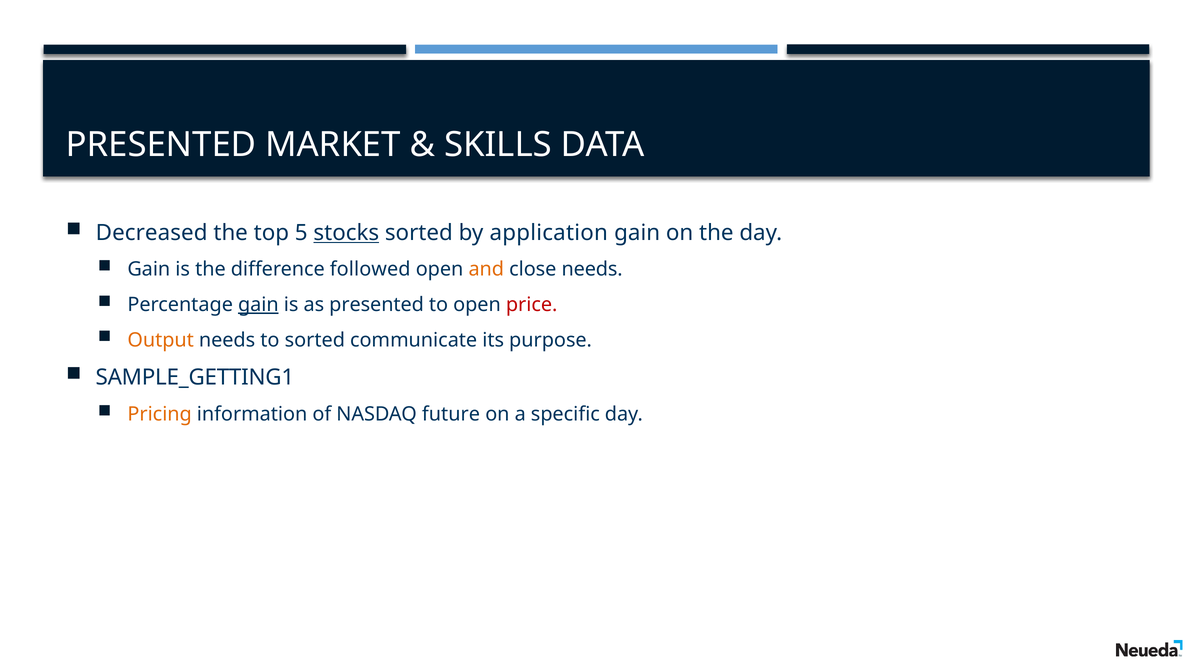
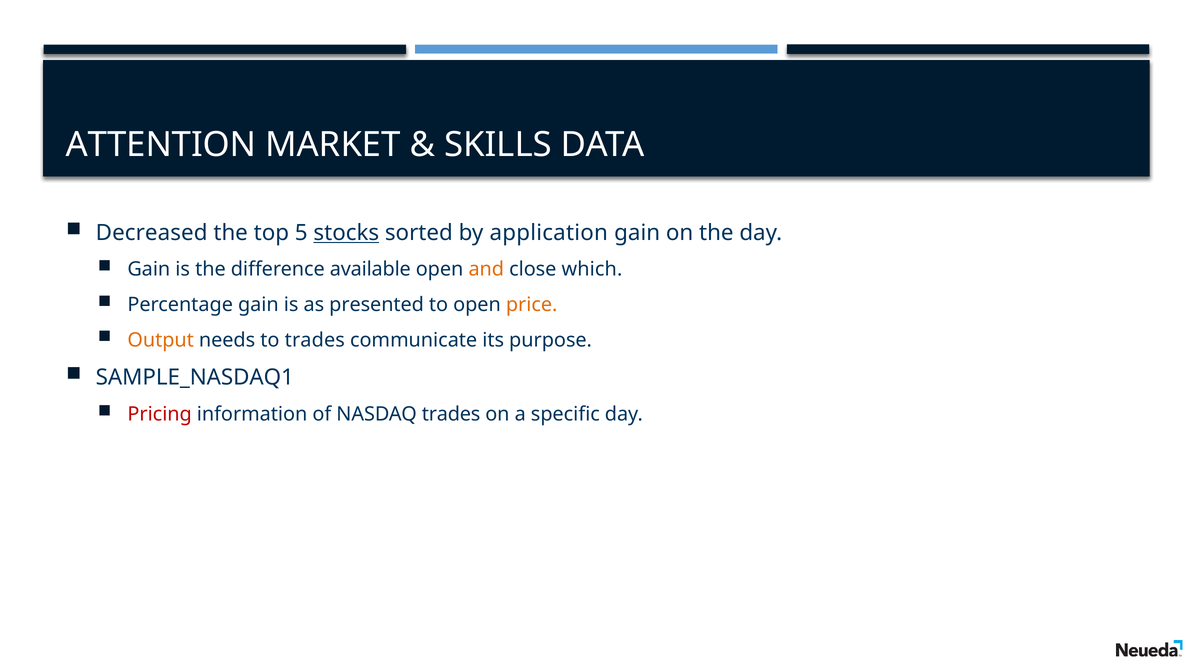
PRESENTED: PRESENTED -> ATTENTION (161, 145)
followed: followed -> available (370, 269)
close needs: needs -> which (592, 269)
gain underline: present -> none (258, 305)
price colour: red -> orange (532, 305)
to sorted: sorted -> trades (315, 340)
SAMPLE_GETTING1: SAMPLE_GETTING1 -> SAMPLE_NASDAQ1 (195, 377)
Pricing colour: orange -> red (160, 414)
NASDAQ future: future -> trades (451, 414)
